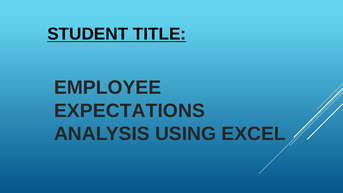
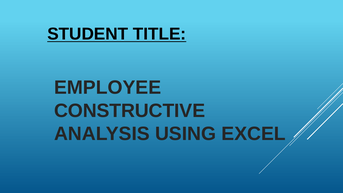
EXPECTATIONS: EXPECTATIONS -> CONSTRUCTIVE (130, 111)
